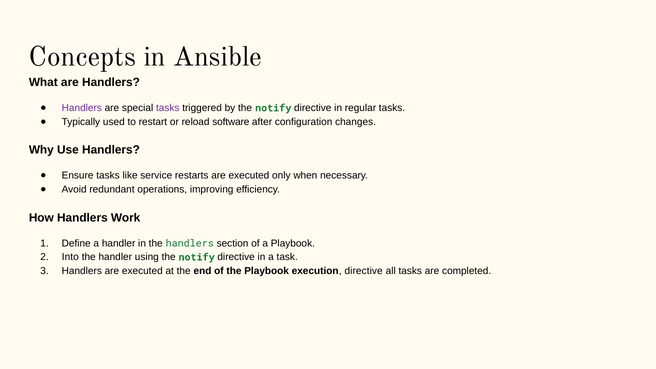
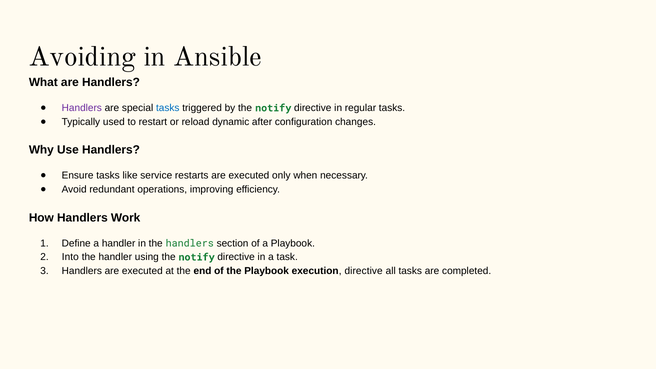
Concepts: Concepts -> Avoiding (82, 57)
tasks colour: purple -> blue (168, 108)
software: software -> dynamic (231, 122)
